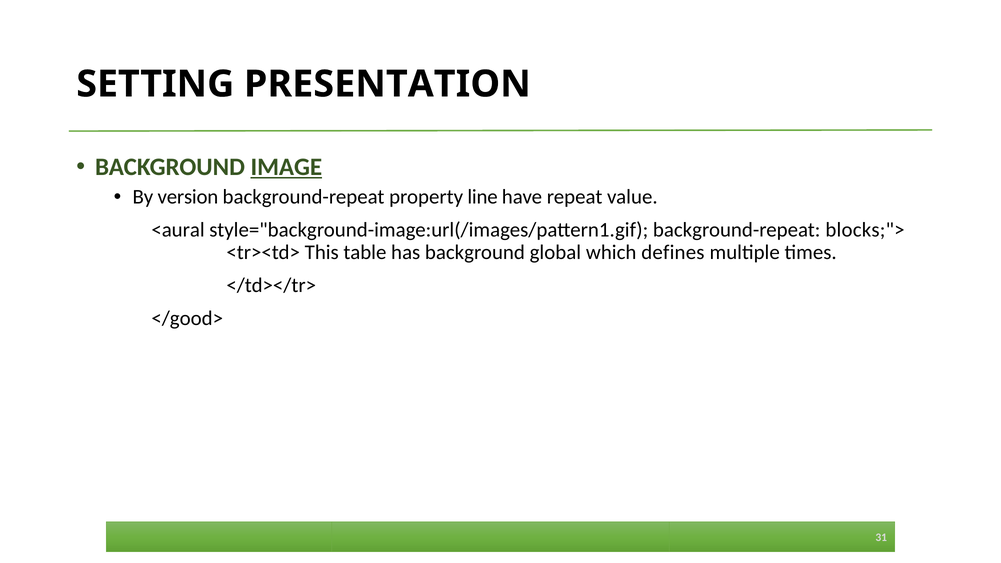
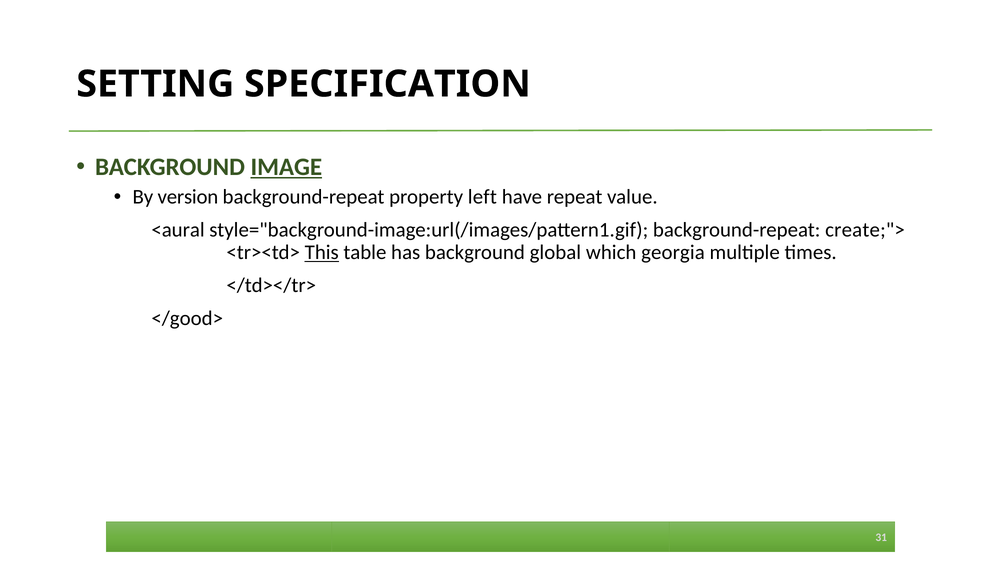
PRESENTATION: PRESENTATION -> SPECIFICATION (387, 84)
line: line -> left (482, 197)
blocks;">: blocks;"> -> create;"> (865, 230)
This underline: none -> present (322, 253)
defines: defines -> georgia (673, 253)
